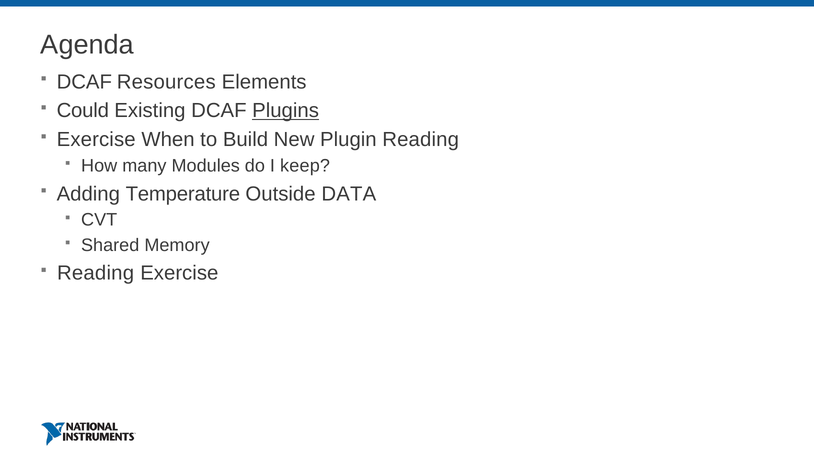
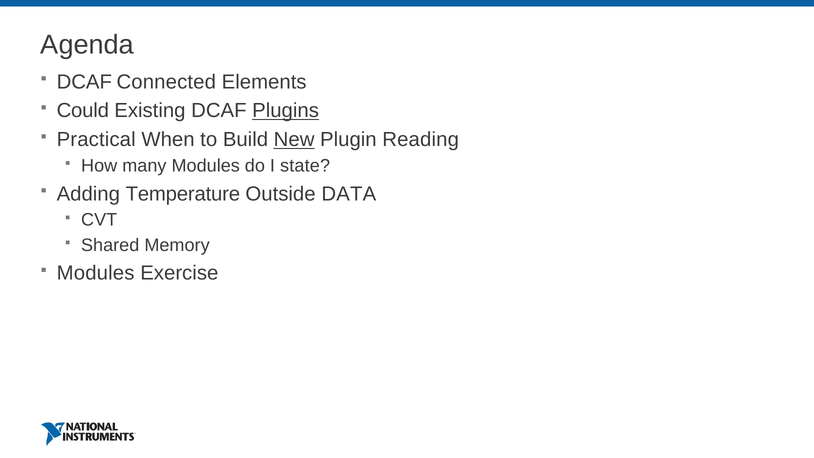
Resources: Resources -> Connected (166, 82)
Exercise: Exercise -> Practical (96, 140)
New underline: none -> present (294, 140)
keep: keep -> state (305, 166)
Reading: Reading -> Modules (96, 273)
